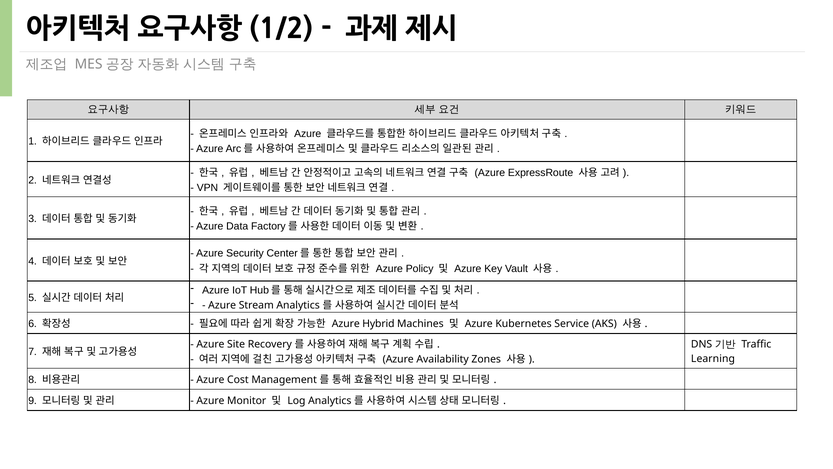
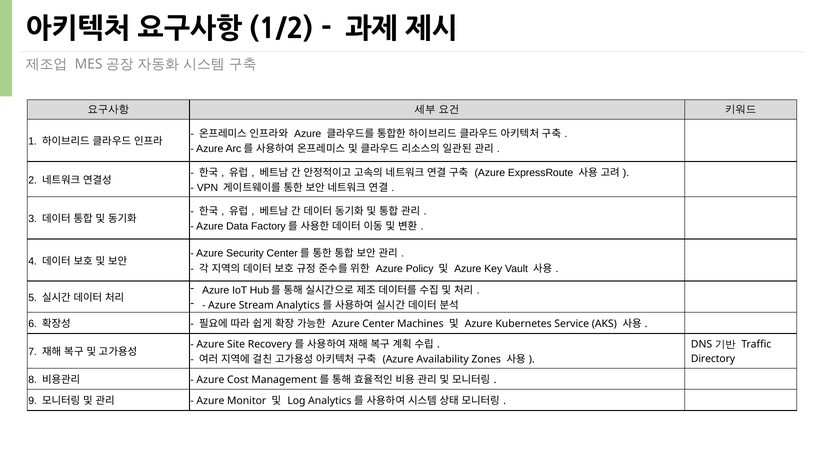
Hybrid: Hybrid -> Center (378, 324)
Learning: Learning -> Directory (713, 358)
